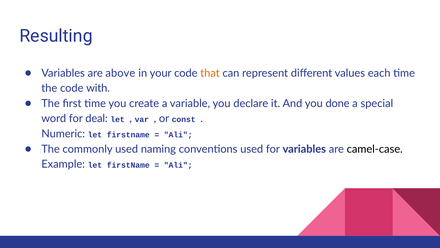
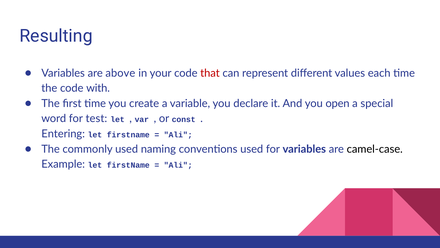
that colour: orange -> red (210, 73)
done: done -> open (338, 103)
deal: deal -> test (96, 118)
Numeric: Numeric -> Entering (63, 134)
